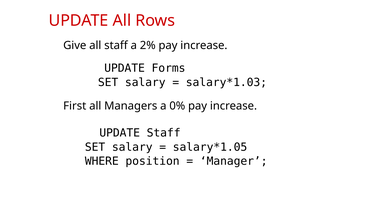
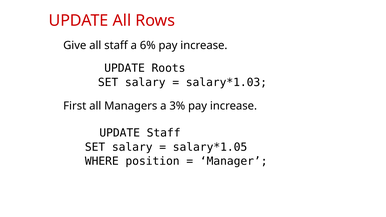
2%: 2% -> 6% (148, 45)
Forms: Forms -> Roots (169, 68)
0%: 0% -> 3% (177, 106)
